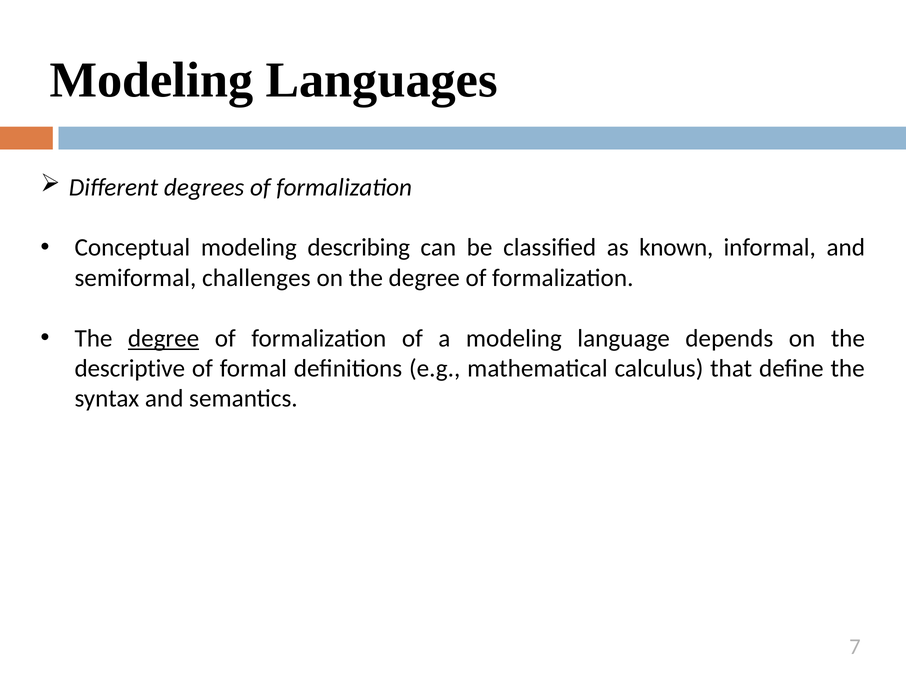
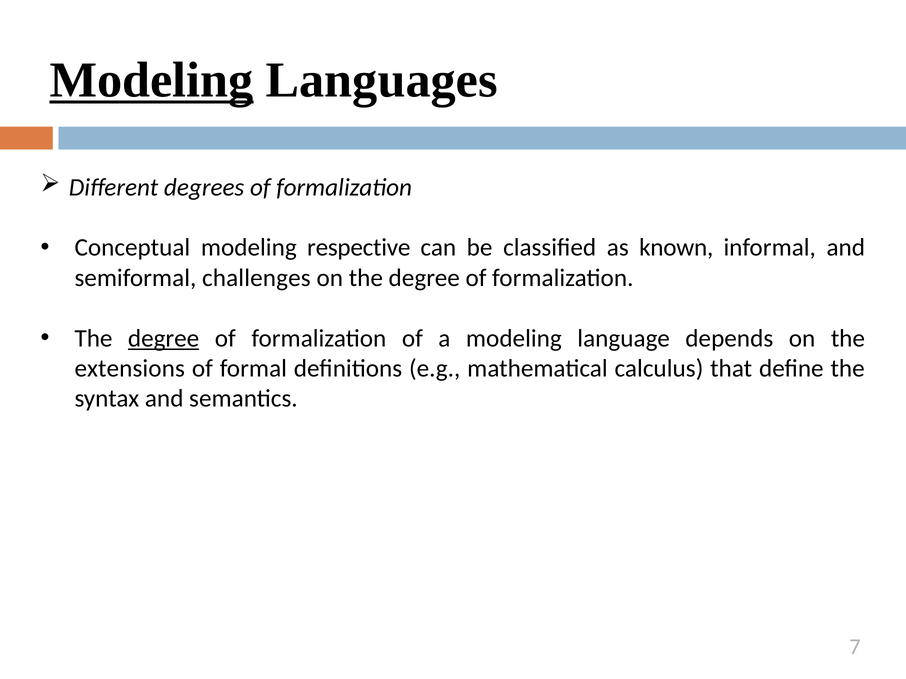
Modeling underline: none -> present (151, 80)
describing: describing -> respective (359, 248)
descriptive: descriptive -> extensions (130, 369)
